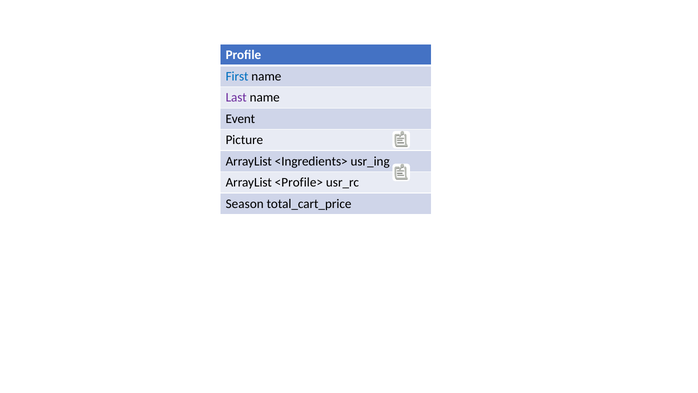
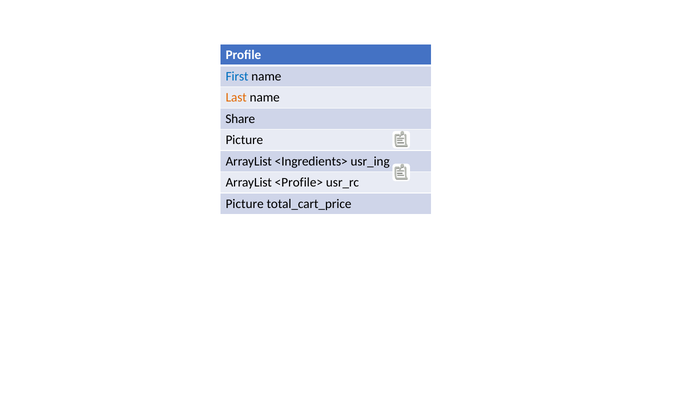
Last colour: purple -> orange (236, 97)
Event: Event -> Share (240, 119)
Season: Season -> Picture (245, 204)
